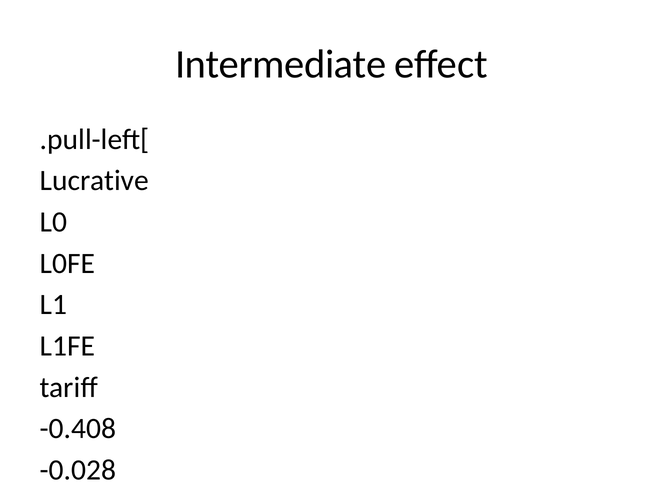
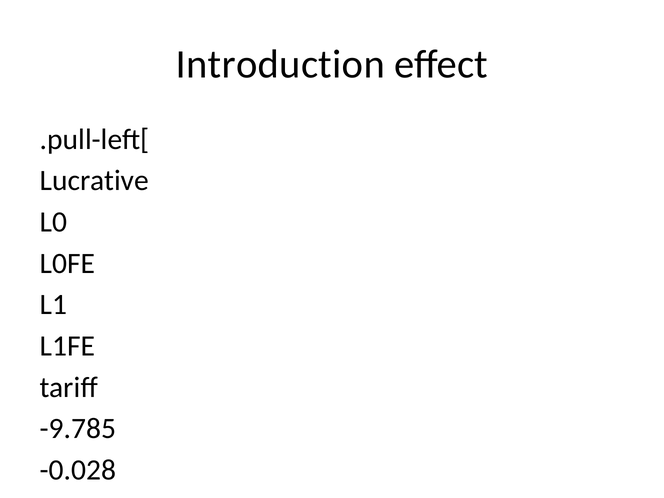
Intermediate: Intermediate -> Introduction (280, 64)
-0.408: -0.408 -> -9.785 (78, 429)
